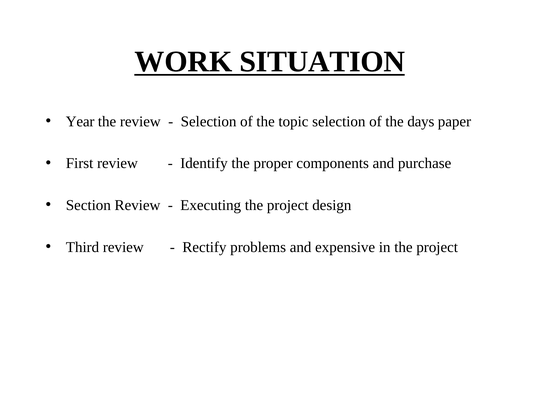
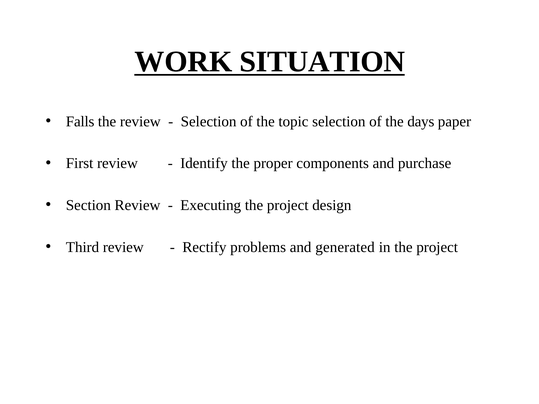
Year: Year -> Falls (80, 121)
expensive: expensive -> generated (345, 247)
